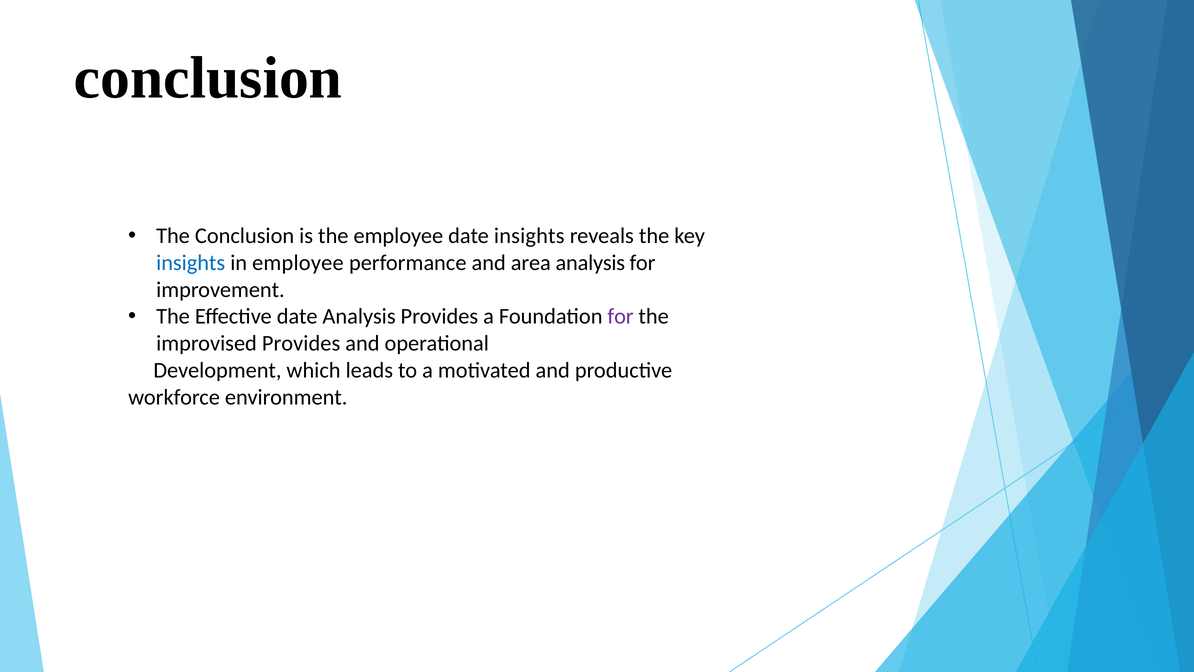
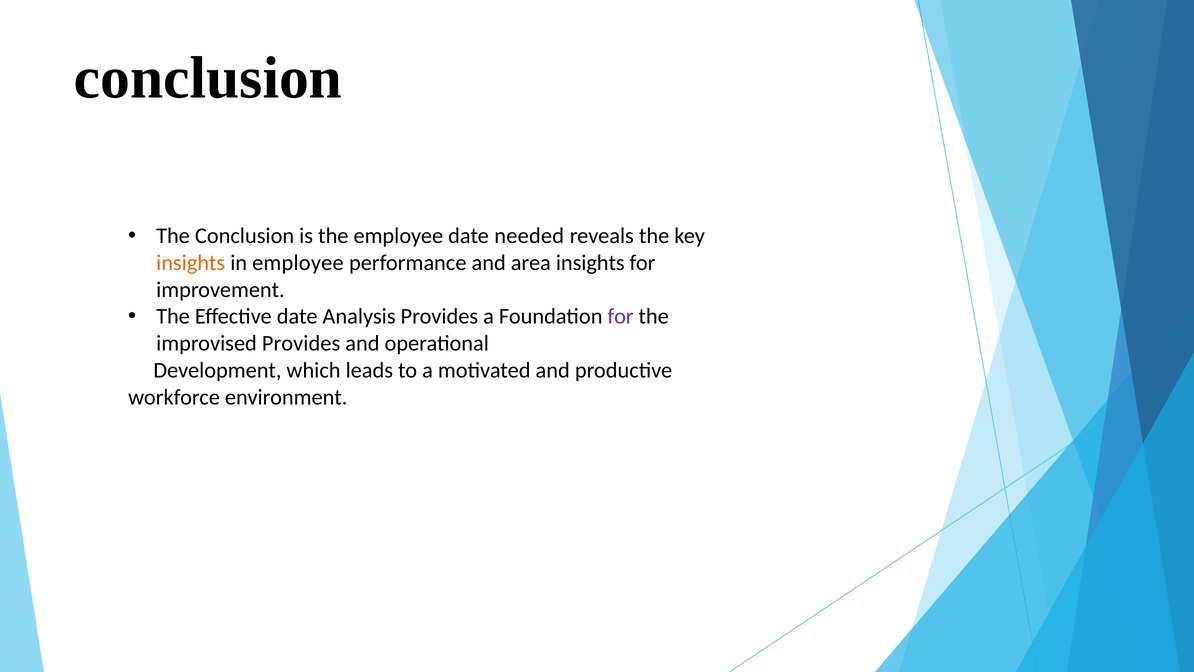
date insights: insights -> needed (529, 236)
insights colour: blue -> orange (191, 263)
area analysis: analysis -> insights (590, 263)
